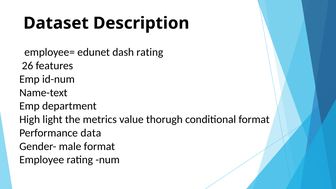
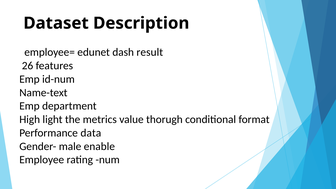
dash rating: rating -> result (150, 52)
male format: format -> enable (99, 146)
